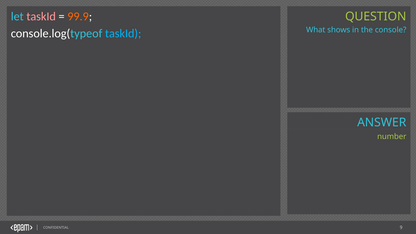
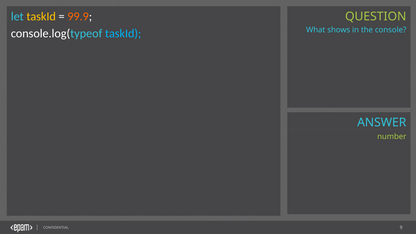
taskId colour: pink -> yellow (41, 16)
